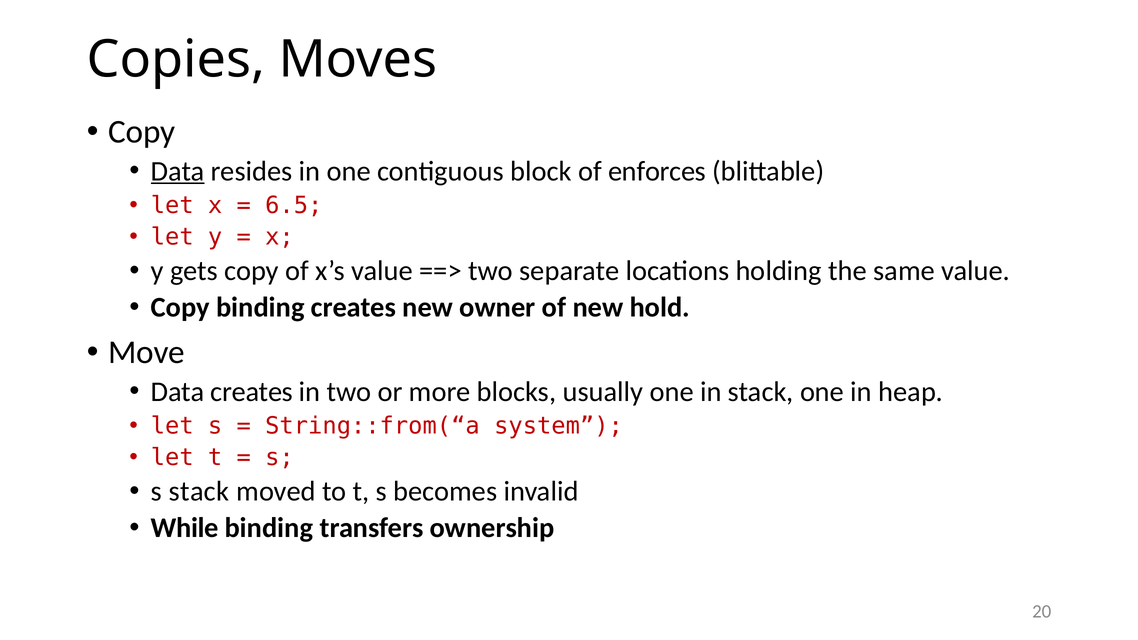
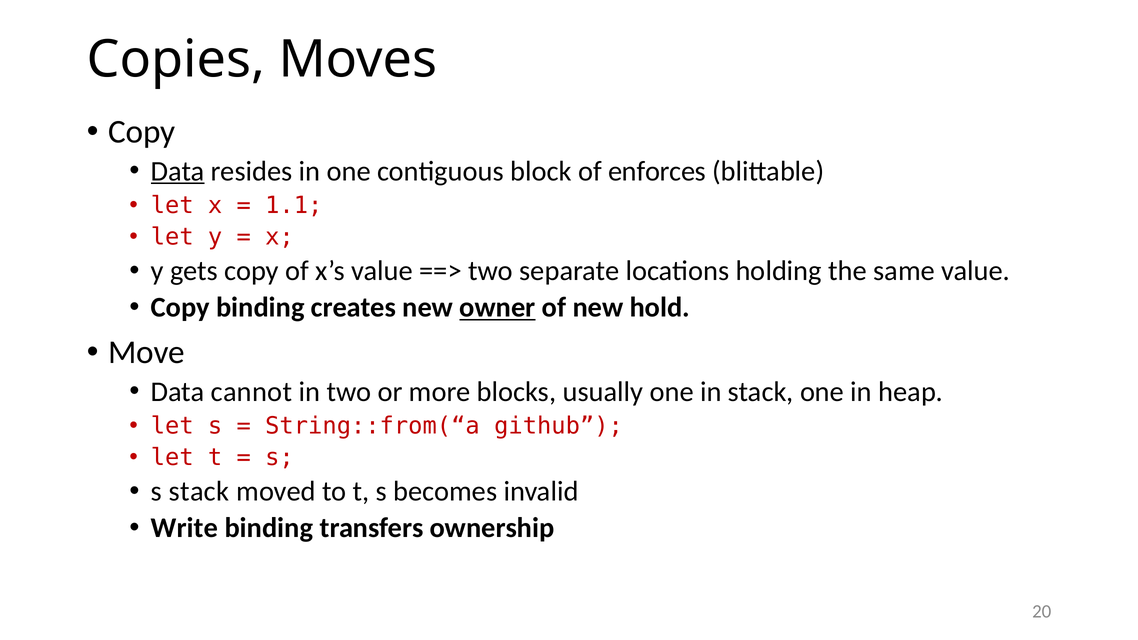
6.5: 6.5 -> 1.1 (294, 205)
owner underline: none -> present (498, 307)
Data creates: creates -> cannot (251, 392)
system: system -> github (558, 426)
While: While -> Write (184, 528)
